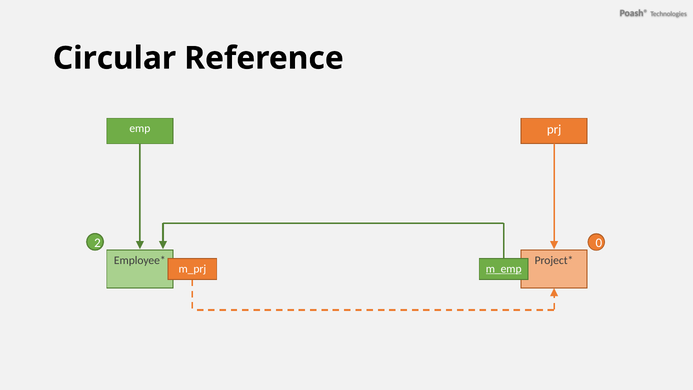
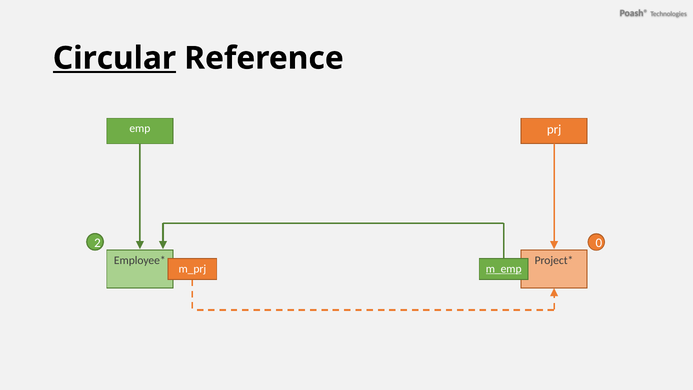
Circular underline: none -> present (114, 58)
